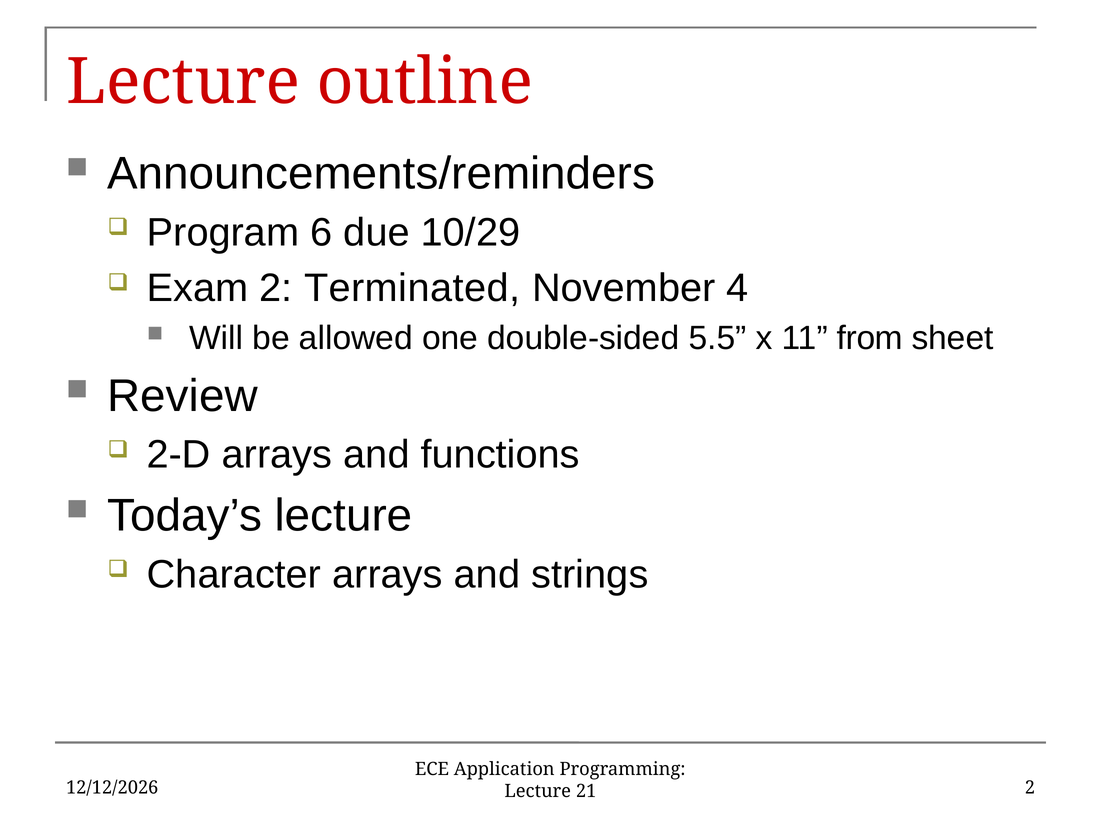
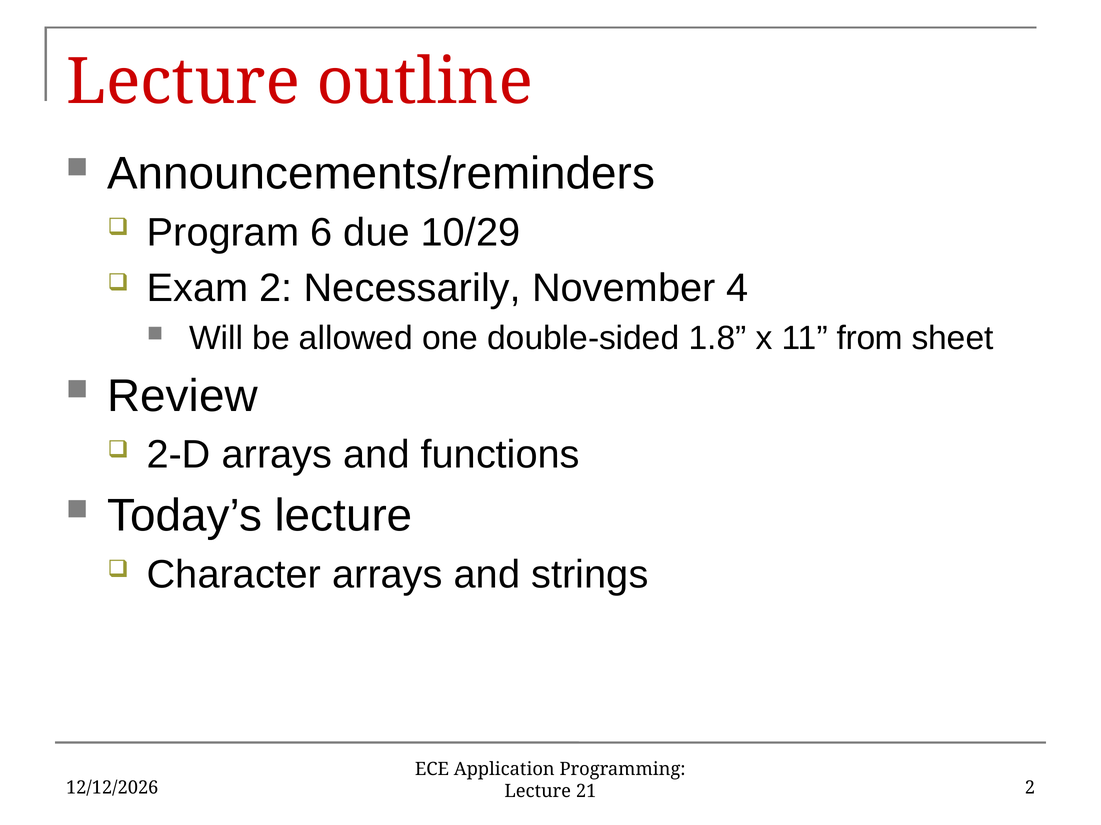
Terminated: Terminated -> Necessarily (412, 288)
5.5: 5.5 -> 1.8 (717, 339)
